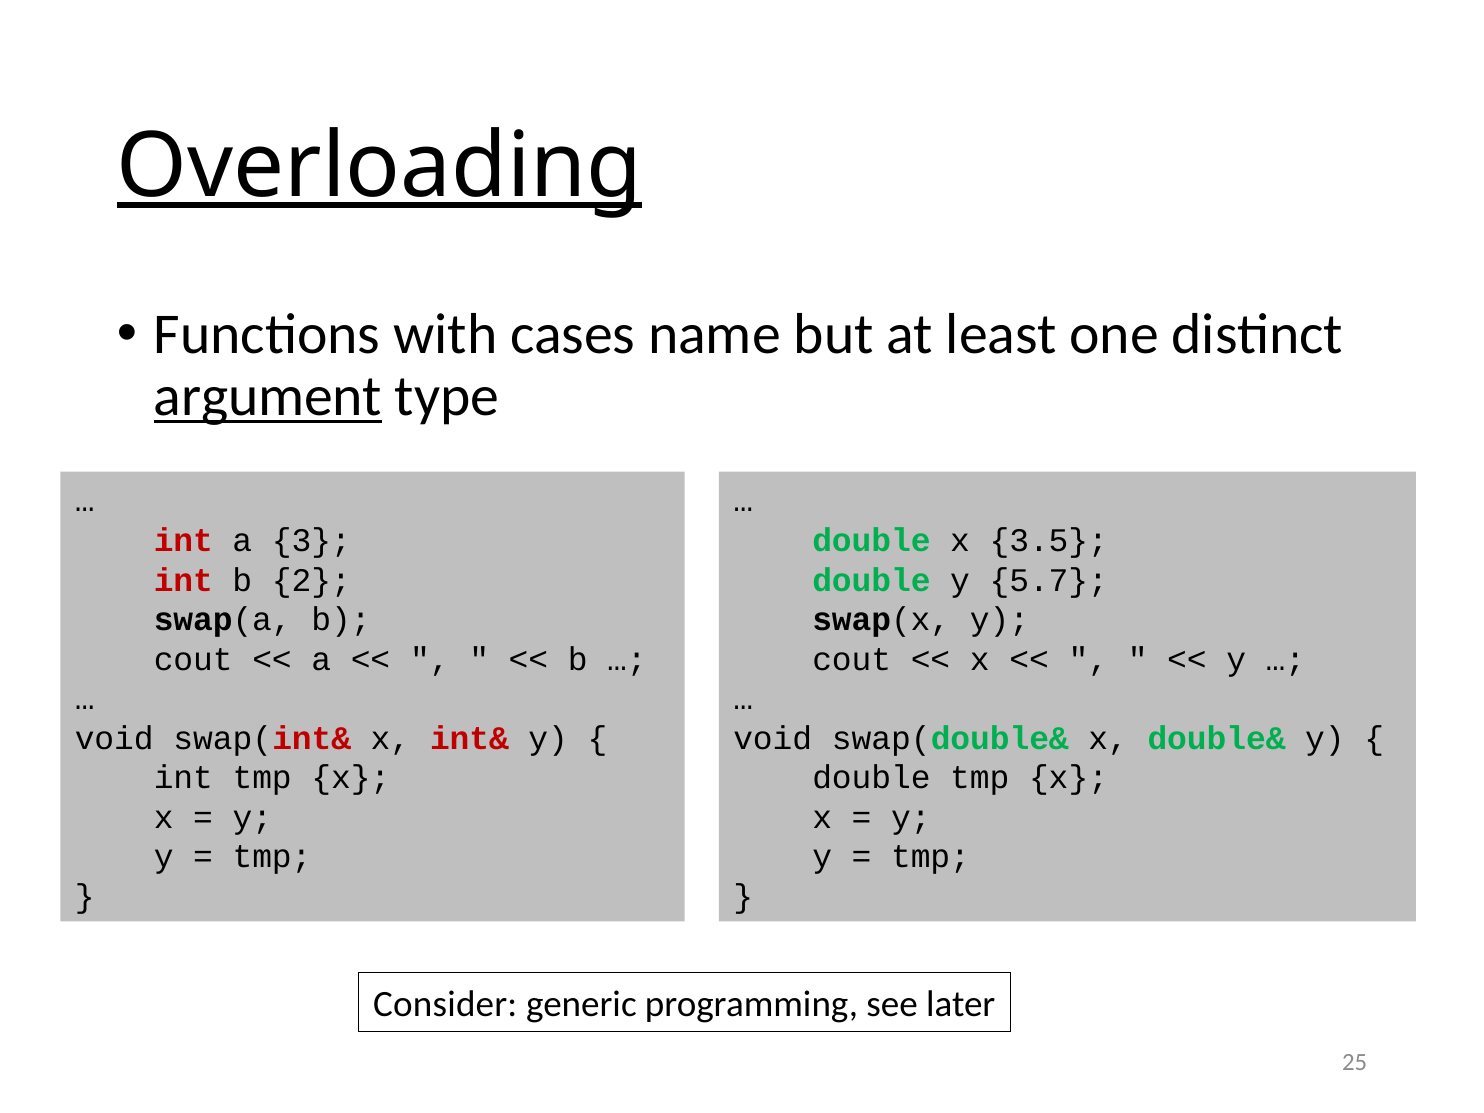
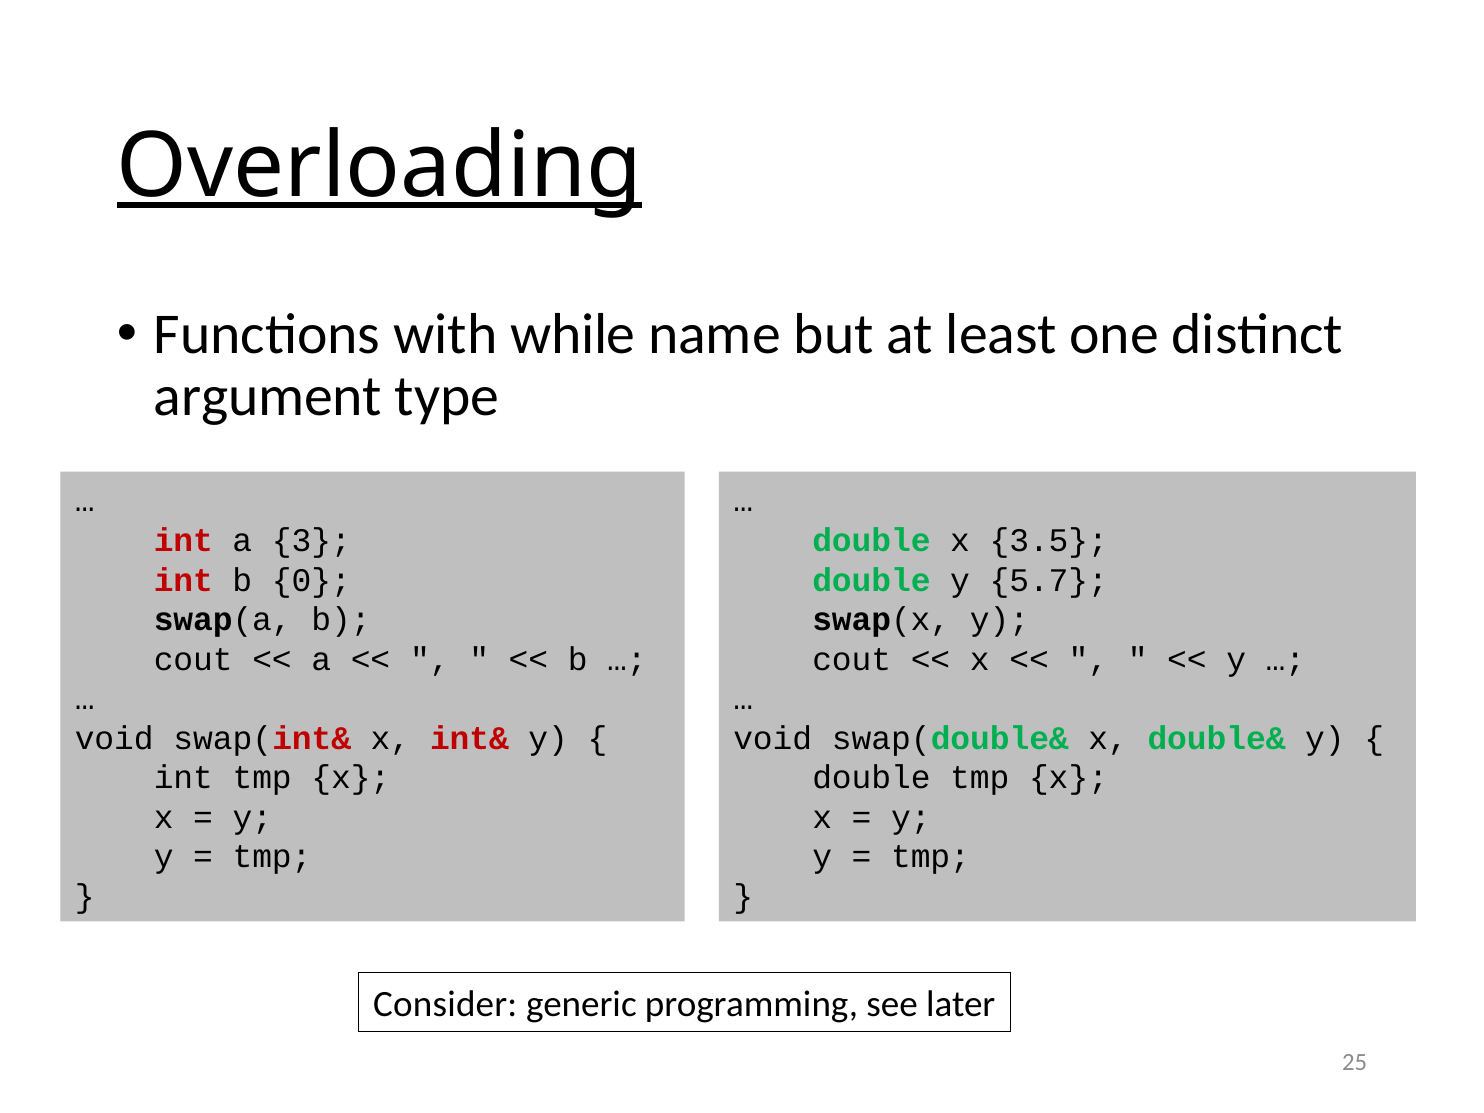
cases: cases -> while (573, 335)
argument underline: present -> none (268, 397)
2: 2 -> 0 (311, 580)
